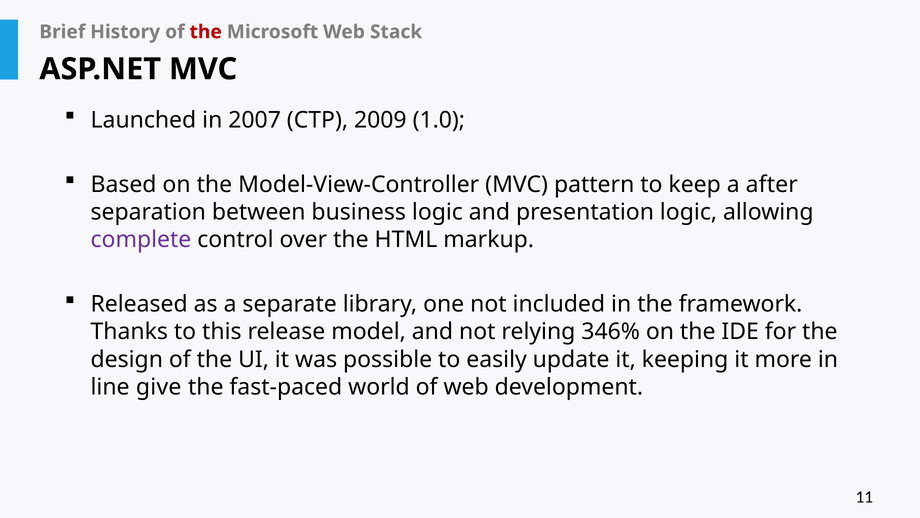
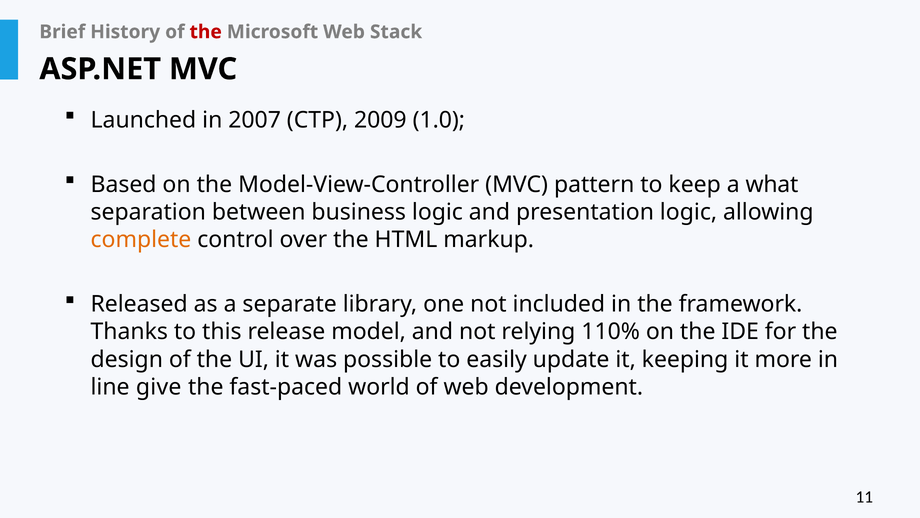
after: after -> what (772, 184)
complete colour: purple -> orange (141, 240)
346%: 346% -> 110% (611, 332)
